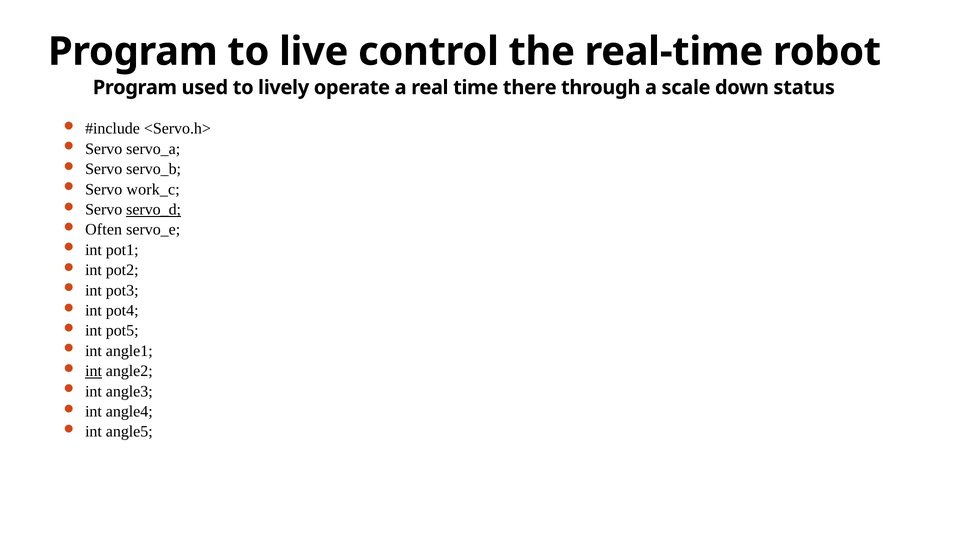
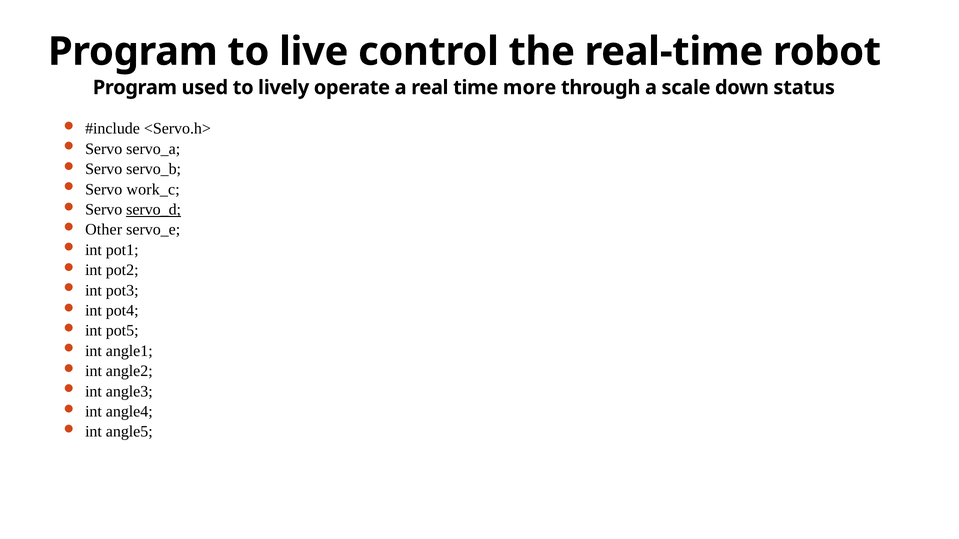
there: there -> more (530, 88)
Often: Often -> Other (104, 230)
int underline: present -> none (94, 371)
